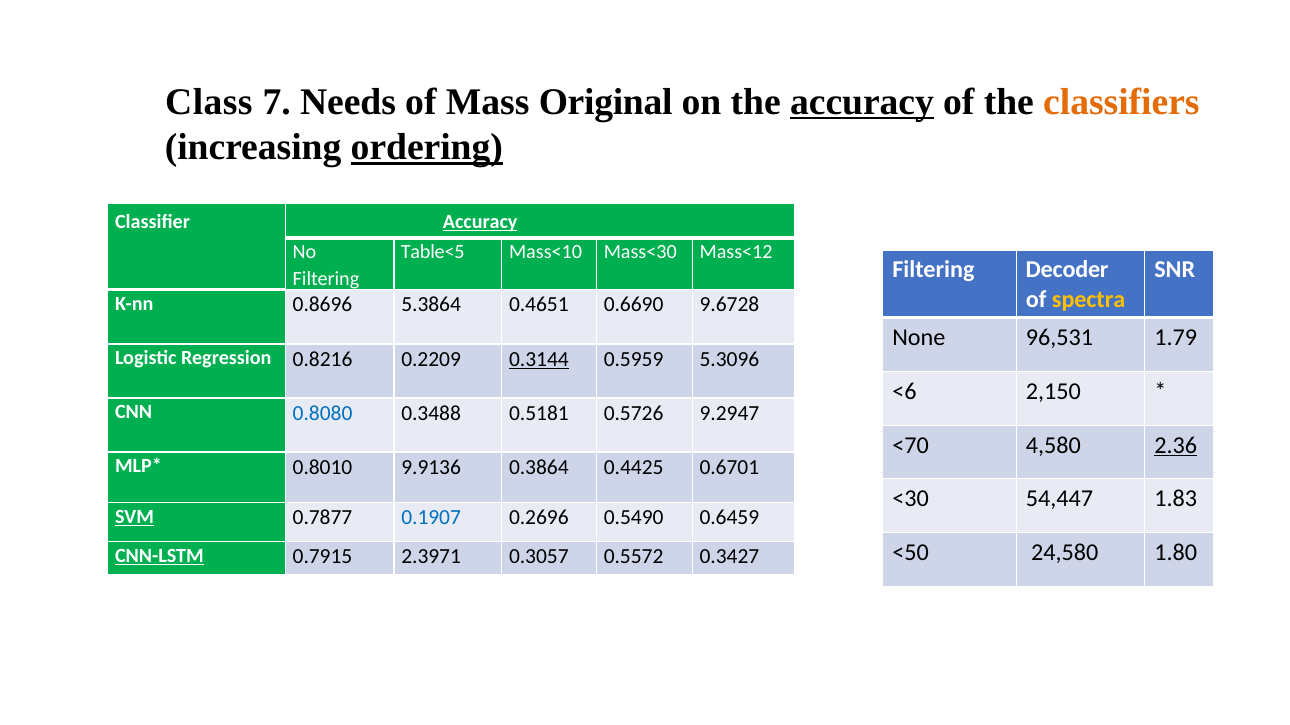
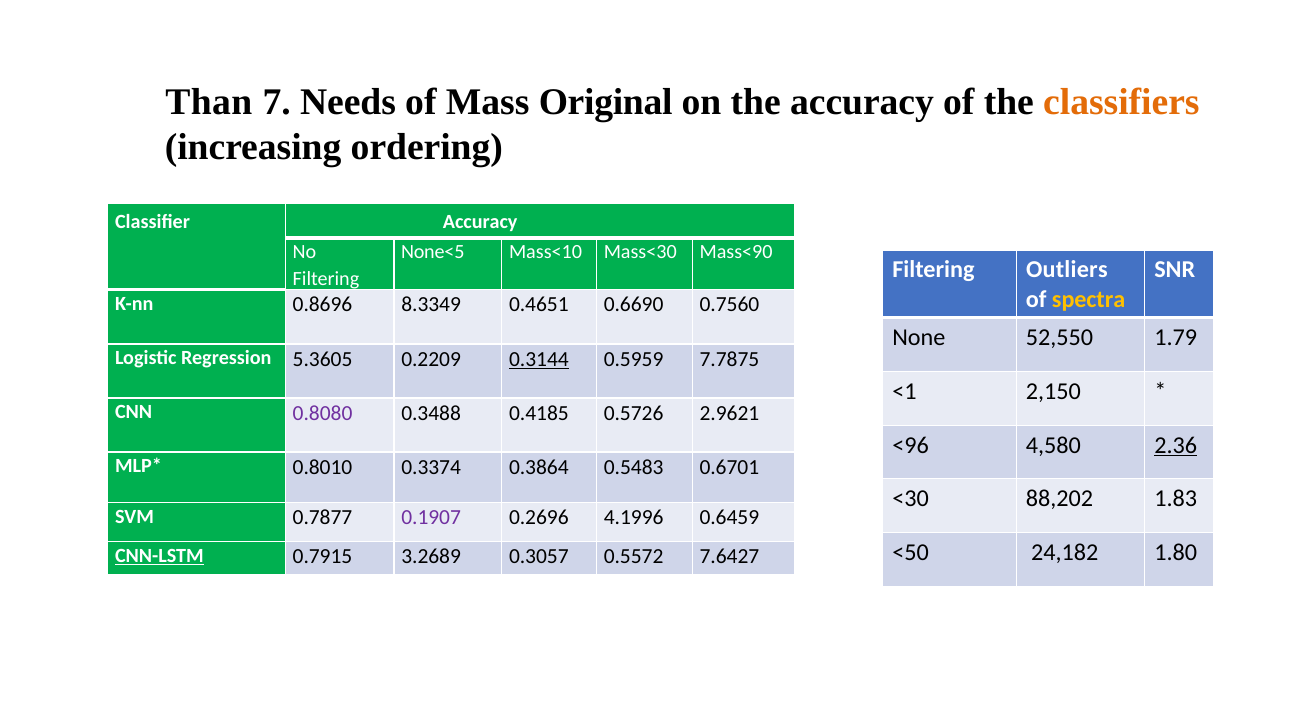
Class: Class -> Than (209, 102)
accuracy underline: present -> none (862, 102)
ordering underline: present -> none (427, 147)
Accuracy underline: present -> none (480, 222)
Table<5: Table<5 -> None<5 (433, 252)
Mass<12: Mass<12 -> Mass<90 (736, 252)
Decoder: Decoder -> Outliers (1067, 270)
5.3864: 5.3864 -> 8.3349 (431, 305)
9.6728: 9.6728 -> 0.7560 (729, 305)
96,531: 96,531 -> 52,550 (1059, 338)
0.8216: 0.8216 -> 5.3605 (323, 360)
5.3096: 5.3096 -> 7.7875 (729, 360)
<6: <6 -> <1 (905, 392)
0.8080 colour: blue -> purple (323, 414)
0.5181: 0.5181 -> 0.4185 (539, 414)
9.2947: 9.2947 -> 2.9621 (729, 414)
<70: <70 -> <96 (911, 445)
9.9136: 9.9136 -> 0.3374 (431, 468)
0.4425: 0.4425 -> 0.5483 (634, 468)
54,447: 54,447 -> 88,202 (1059, 499)
SVM underline: present -> none (134, 517)
0.1907 colour: blue -> purple (431, 518)
0.5490: 0.5490 -> 4.1996 (634, 518)
24,580: 24,580 -> 24,182 (1065, 553)
2.3971: 2.3971 -> 3.2689 (431, 557)
0.3427: 0.3427 -> 7.6427 (729, 557)
